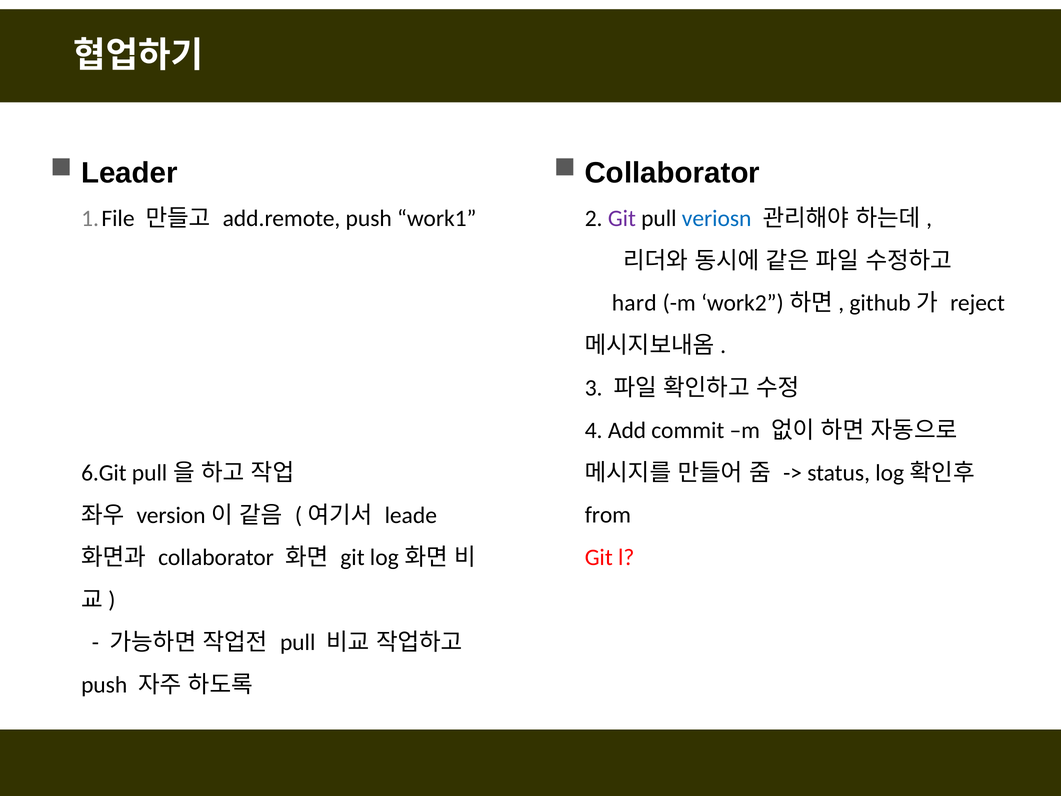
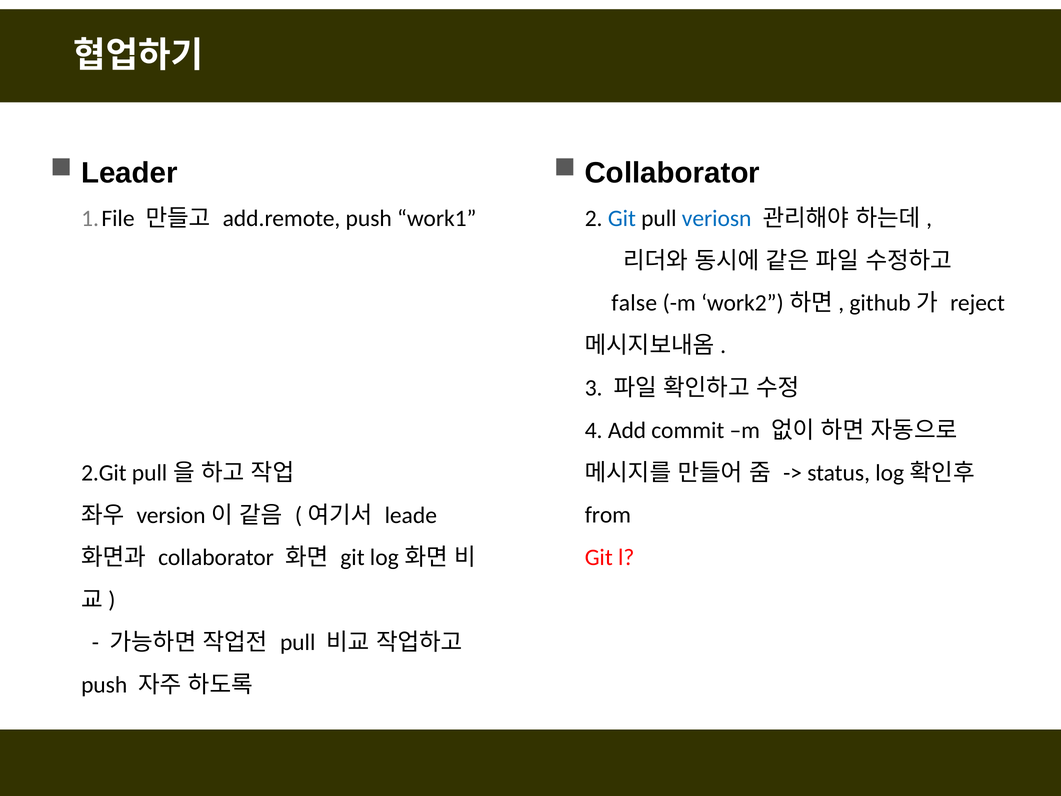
Git colour: purple -> blue (622, 218)
hard: hard -> false (634, 303)
6.Git: 6.Git -> 2.Git (104, 473)
